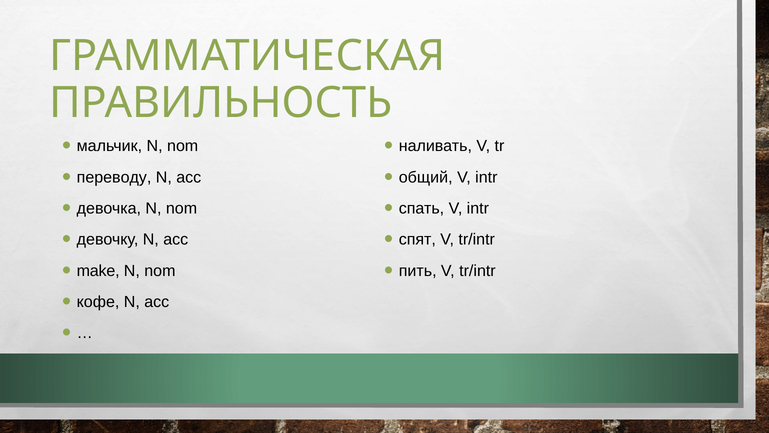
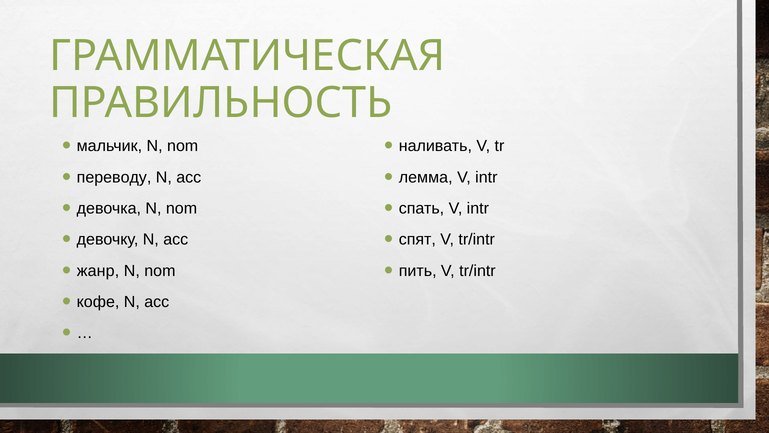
общий: общий -> лемма (426, 177)
make: make -> жанр (98, 270)
